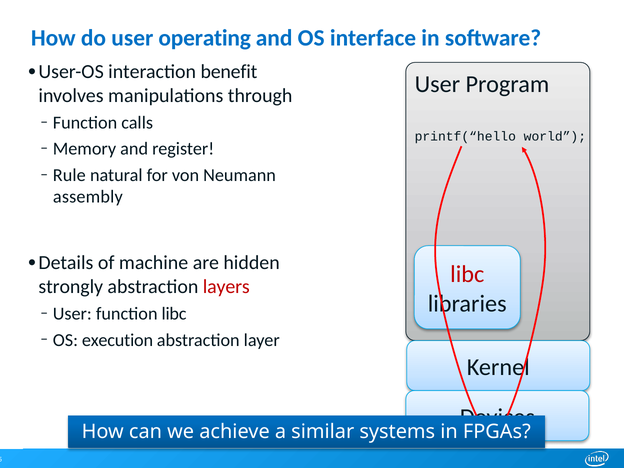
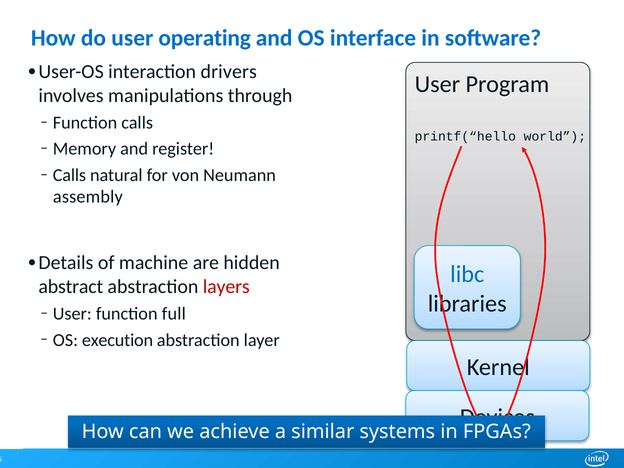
benefit: benefit -> drivers (229, 72)
Rule: Rule -> Calls (69, 175)
libc colour: red -> blue (467, 274)
strongly: strongly -> abstract (71, 287)
function libc: libc -> full (174, 314)
